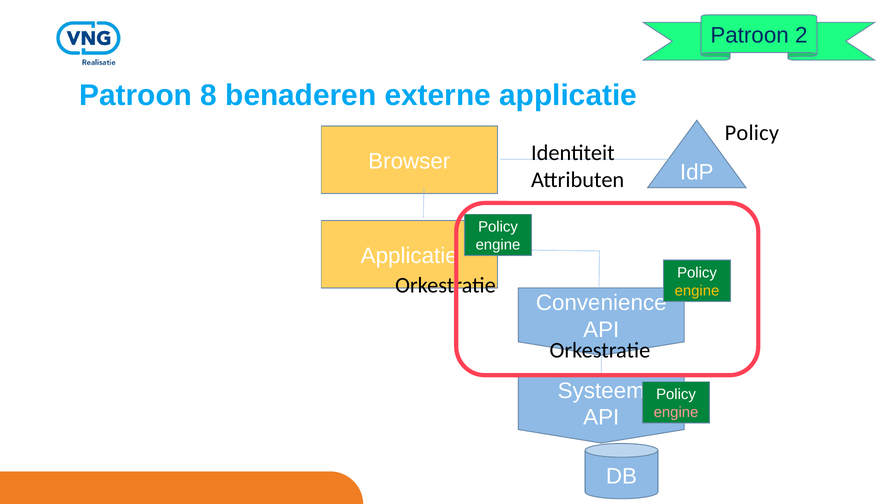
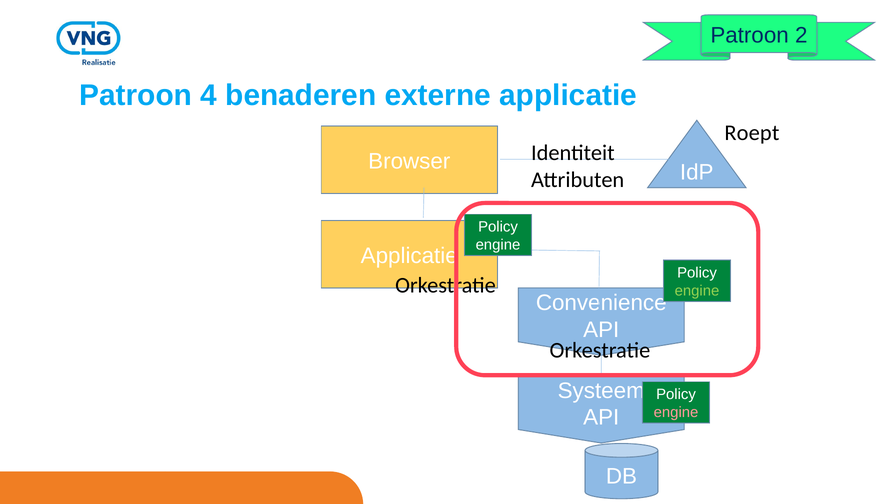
8: 8 -> 4 (209, 95)
Policy: Policy -> Roept (752, 133)
engine colour: yellow -> light green (697, 291)
